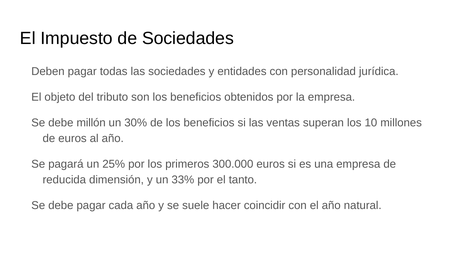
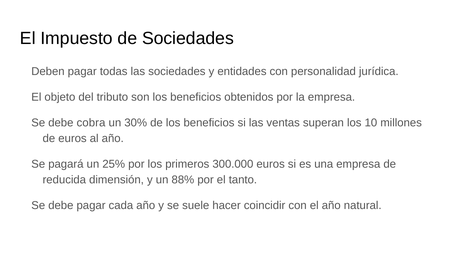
millón: millón -> cobra (91, 123)
33%: 33% -> 88% (183, 180)
